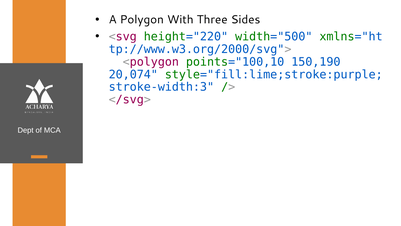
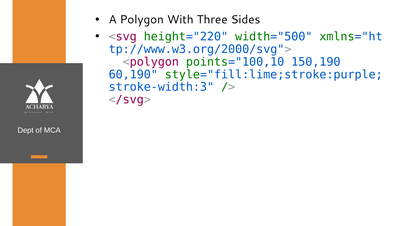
20,074: 20,074 -> 60,190 (133, 74)
